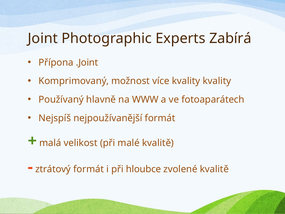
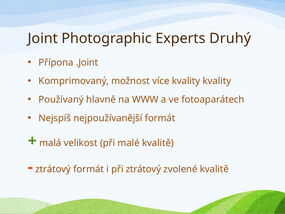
Zabírá: Zabírá -> Druhý (230, 38)
při hloubce: hloubce -> ztrátový (143, 169)
